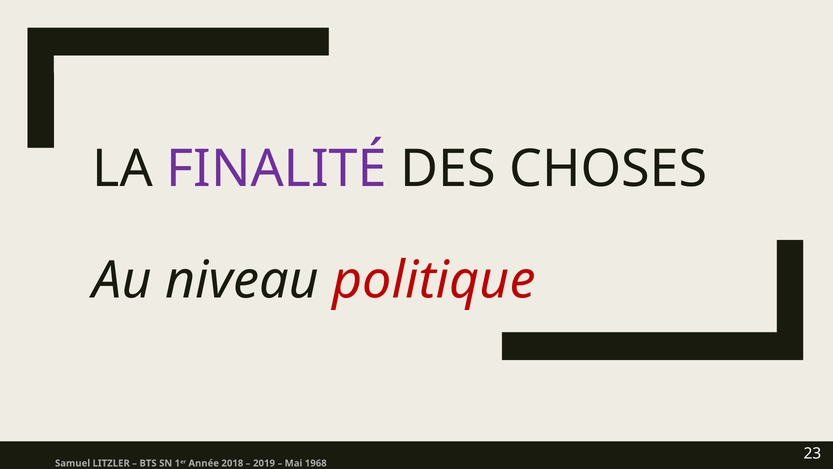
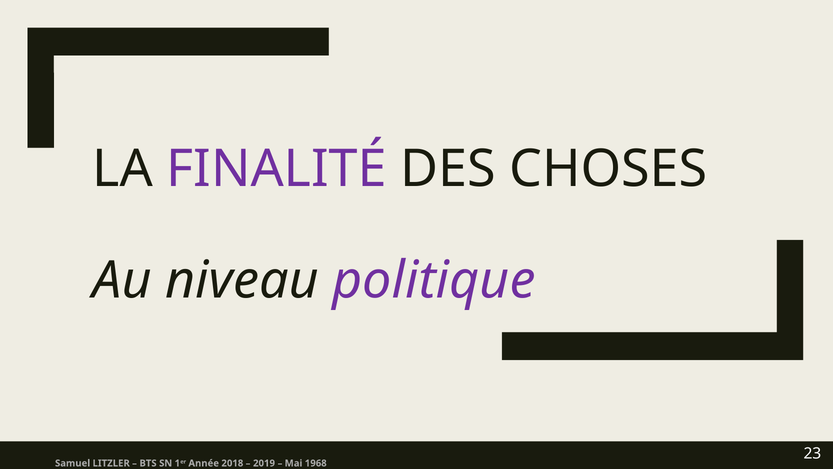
politique colour: red -> purple (434, 280)
